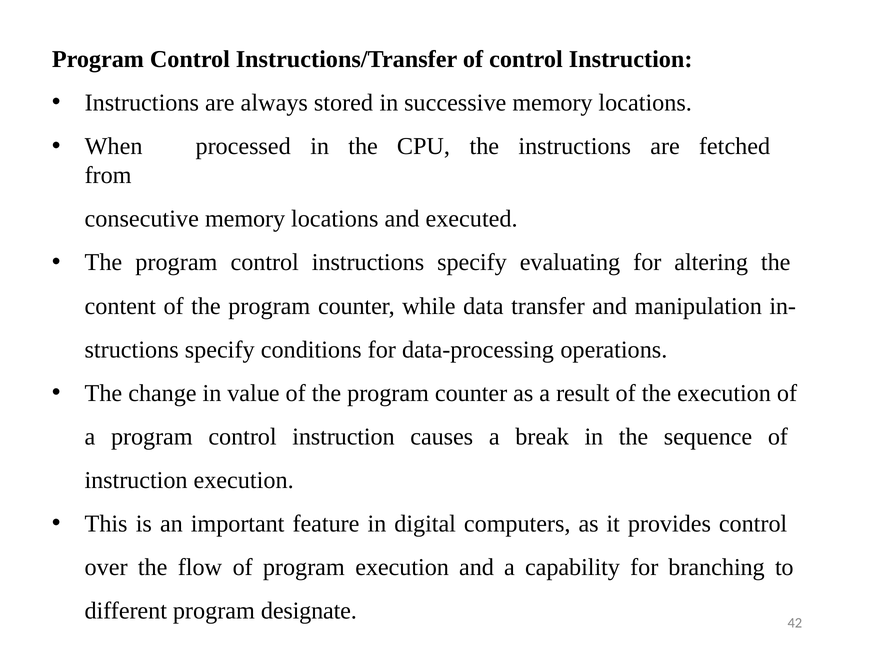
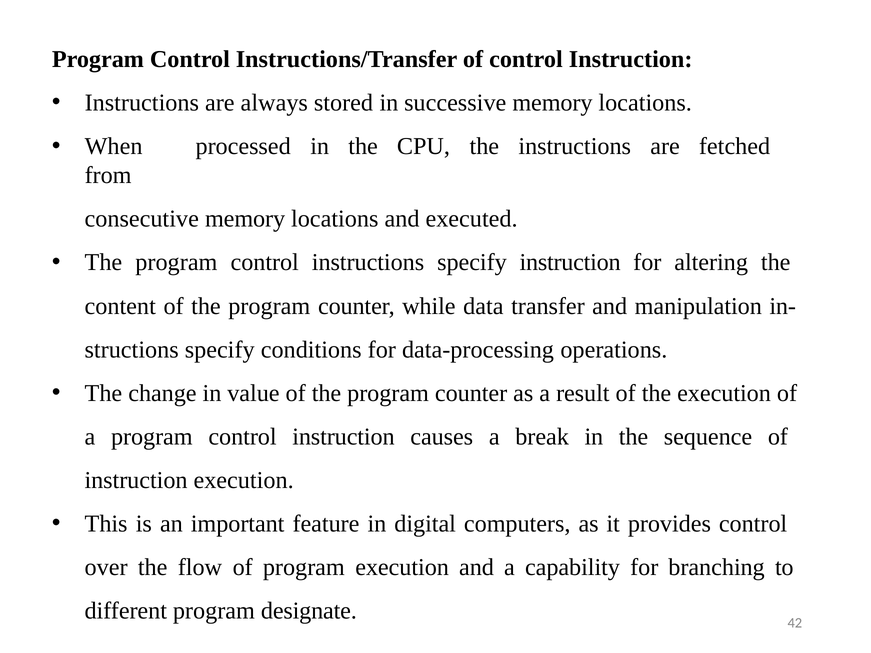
specify evaluating: evaluating -> instruction (570, 263)
